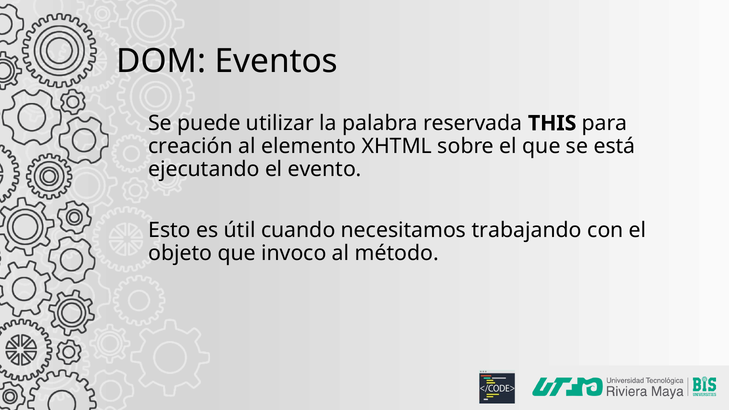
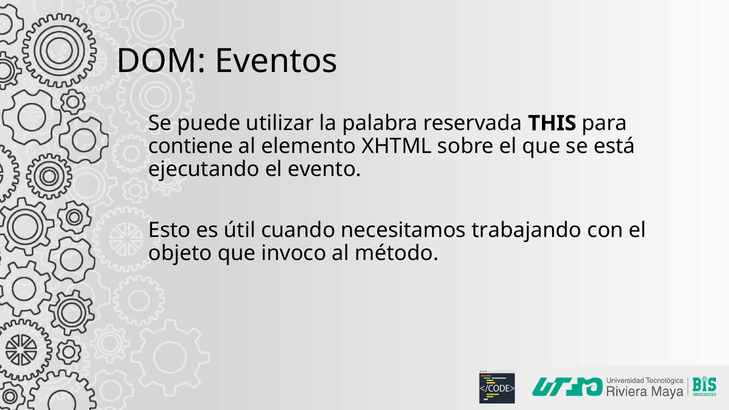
creación: creación -> contiene (191, 146)
